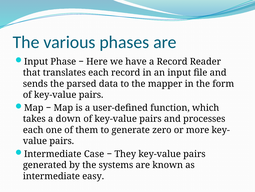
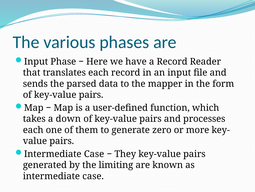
systems: systems -> limiting (116, 164)
easy: easy -> case (93, 176)
